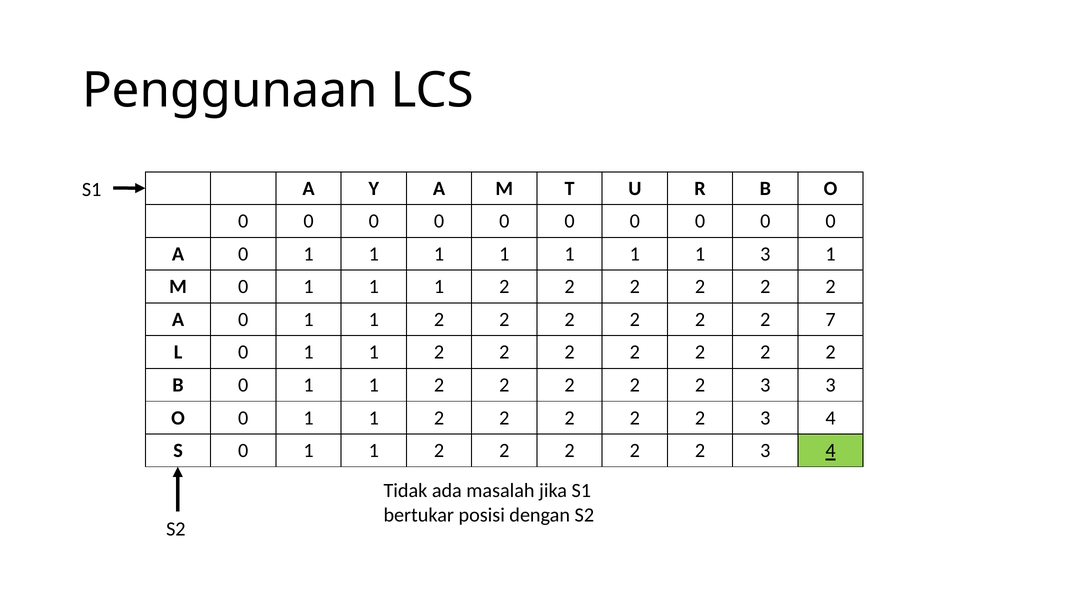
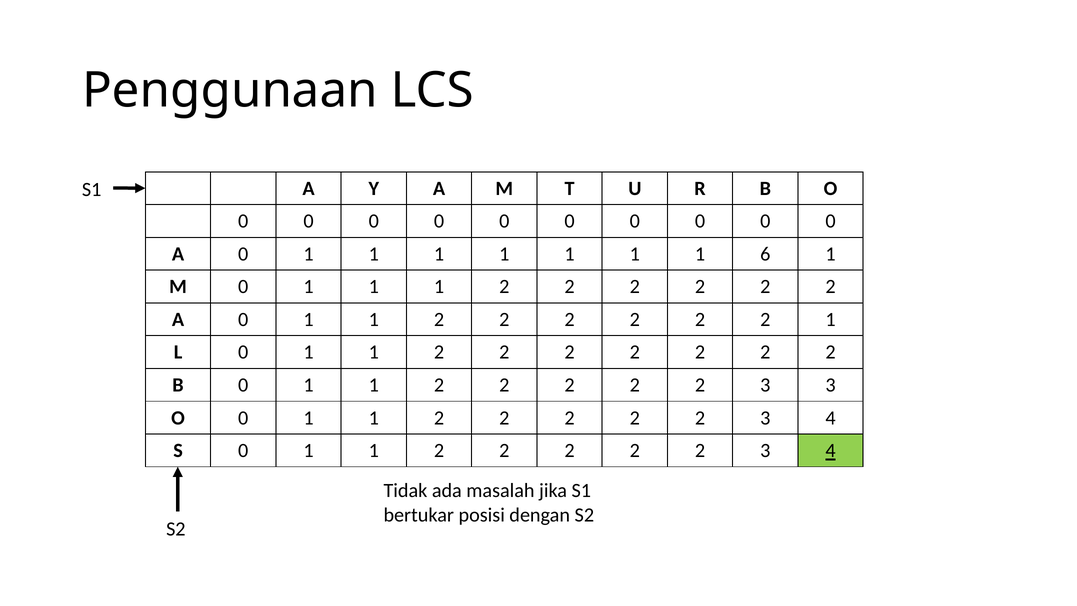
1 3: 3 -> 6 (765, 254)
2 7: 7 -> 1 (831, 319)
